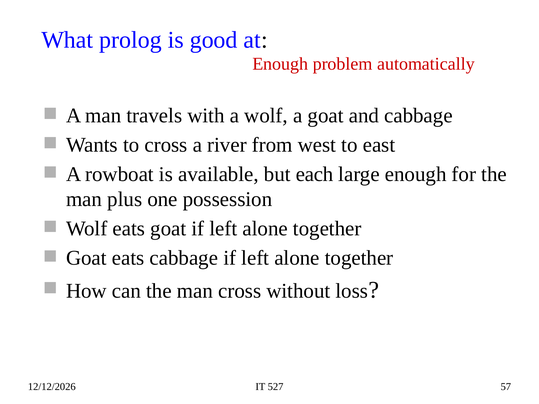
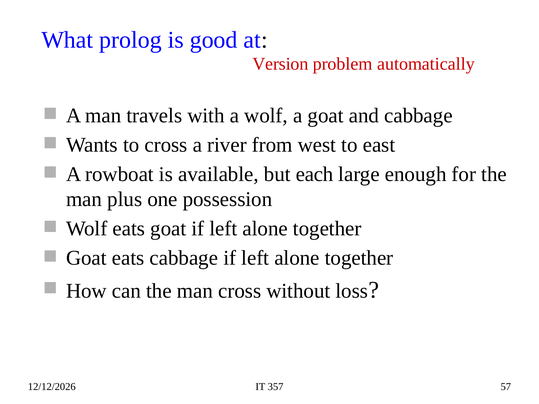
Enough: Enough -> Version (280, 64)
527: 527 -> 357 (276, 387)
